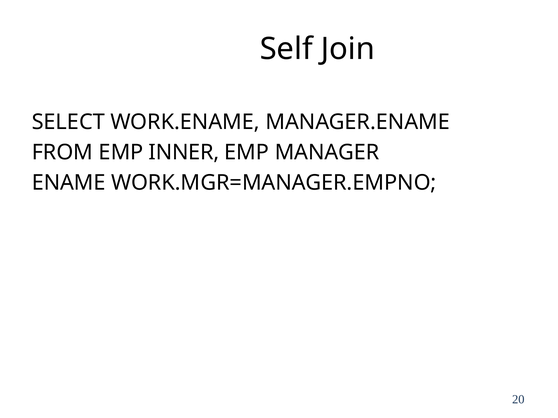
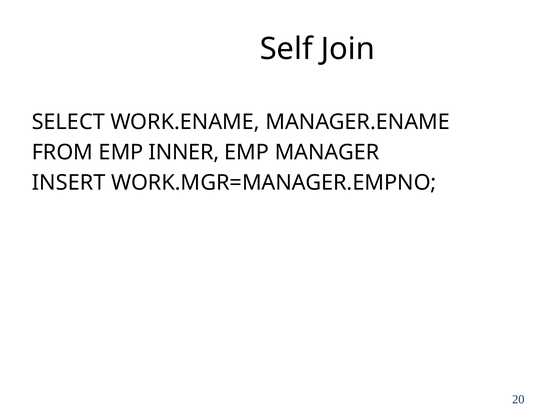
ENAME: ENAME -> INSERT (69, 183)
